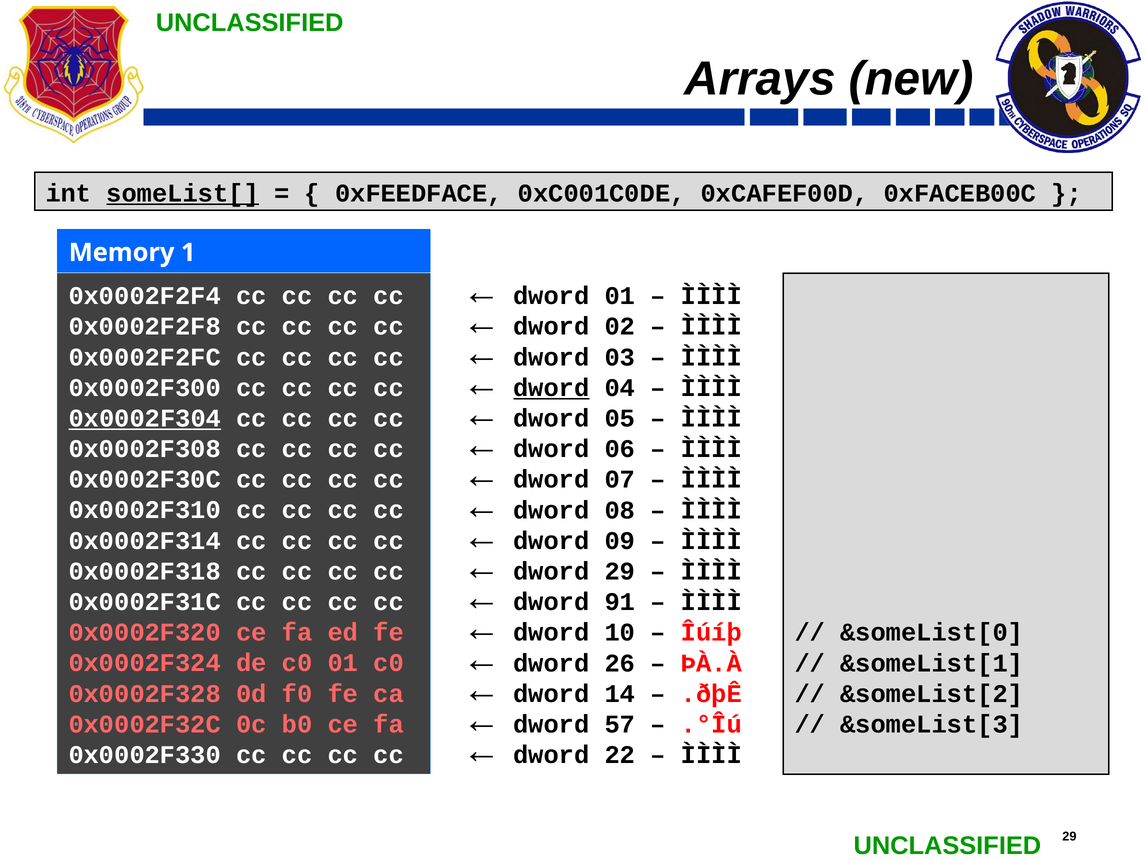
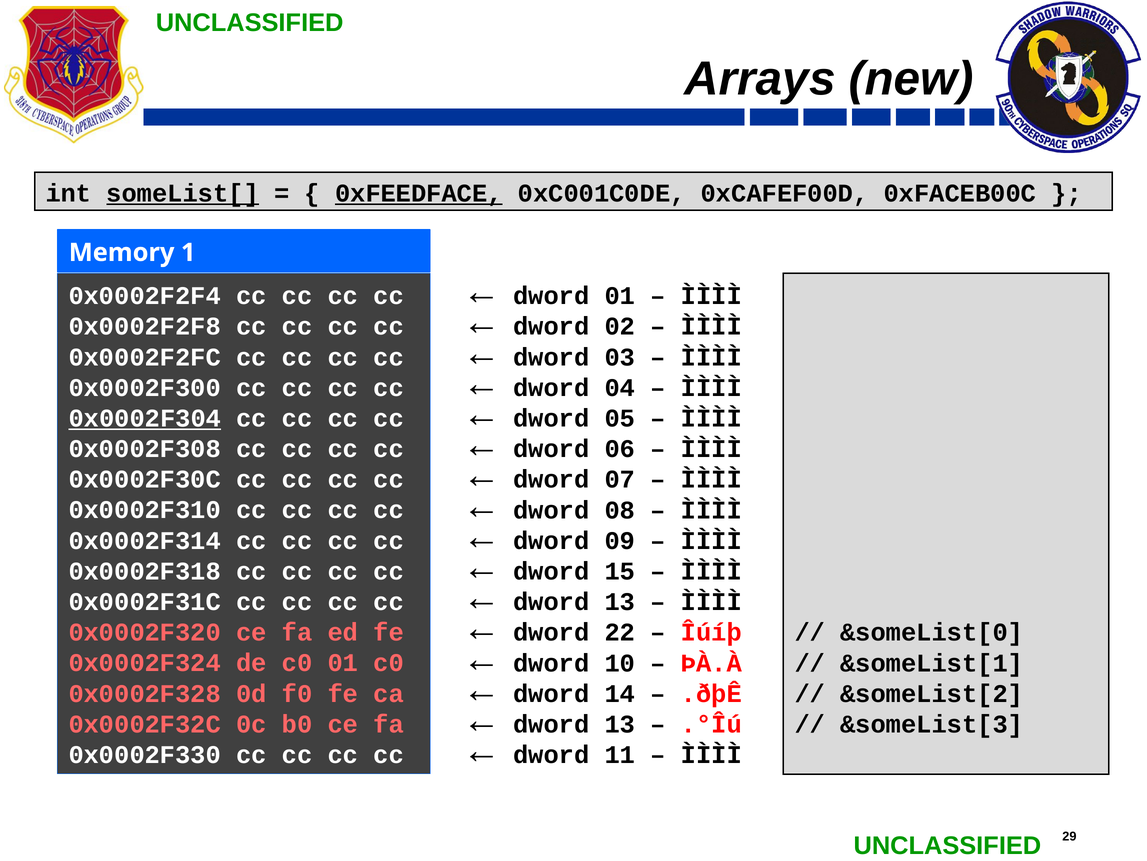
0xFEEDFACE underline: none -> present (419, 193)
dword underline: present -> none (551, 387)
dword 29: 29 -> 15 (620, 571)
91: 91 -> 13 (620, 601)
10: 10 -> 22 (620, 632)
26: 26 -> 10 (620, 663)
57: 57 -> 13 (620, 724)
22: 22 -> 11 (620, 754)
